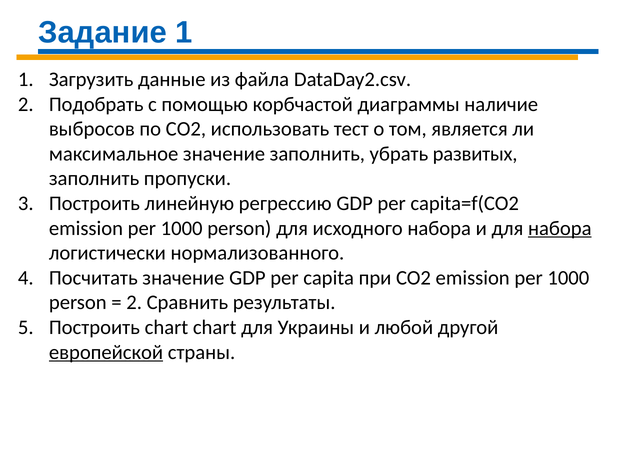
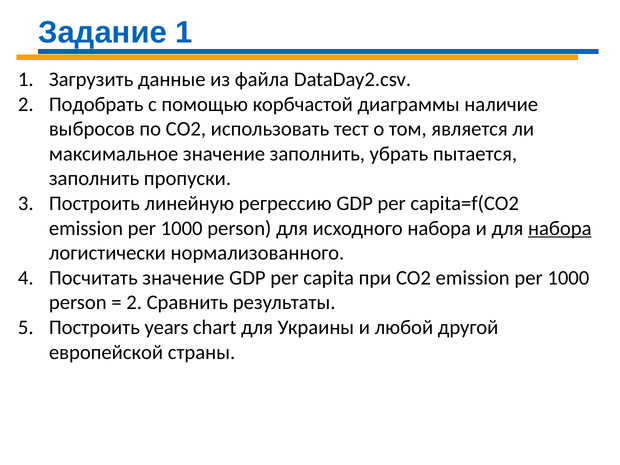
развитых: развитых -> пытается (475, 154)
Построить chart: chart -> years (167, 327)
европейской underline: present -> none (106, 352)
